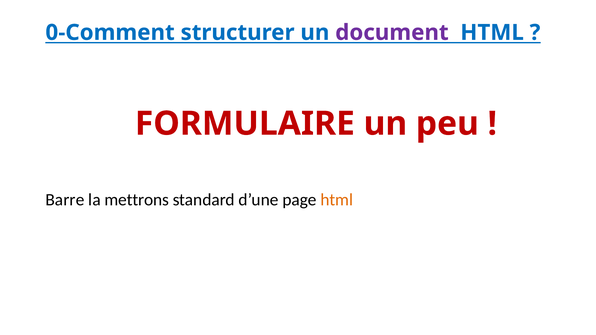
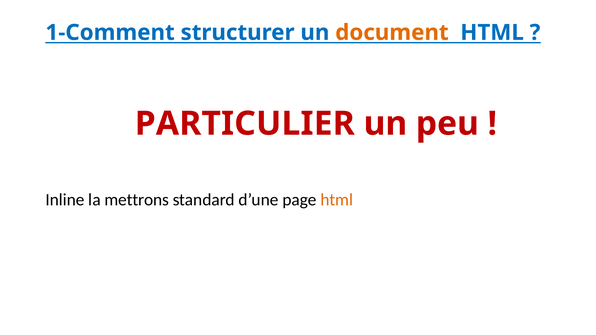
0-Comment: 0-Comment -> 1-Comment (110, 33)
document colour: purple -> orange (392, 33)
FORMULAIRE: FORMULAIRE -> PARTICULIER (245, 124)
Barre: Barre -> Inline (65, 200)
